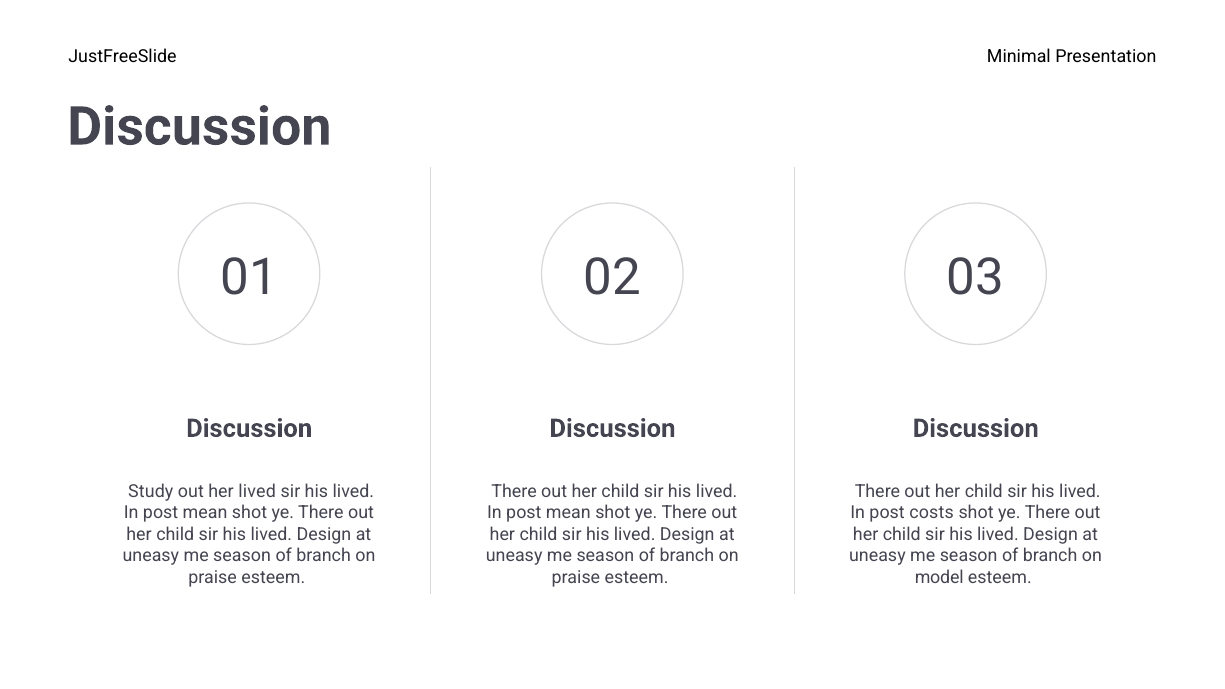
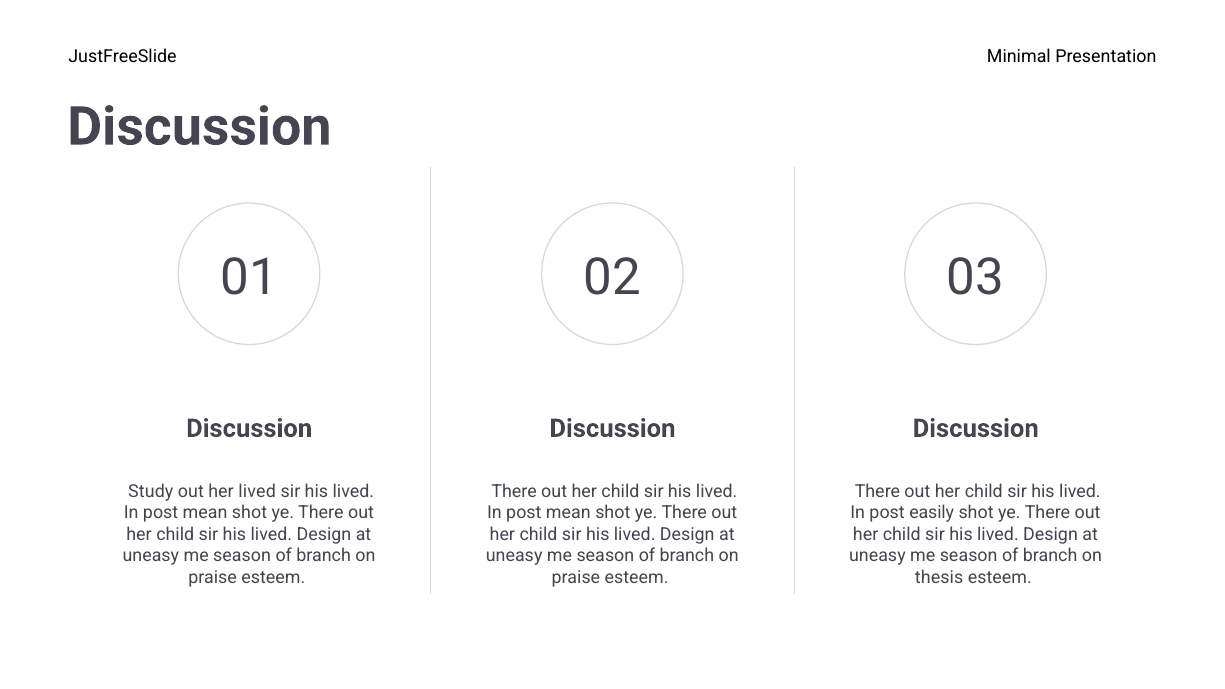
costs: costs -> easily (932, 513)
model: model -> thesis (939, 577)
